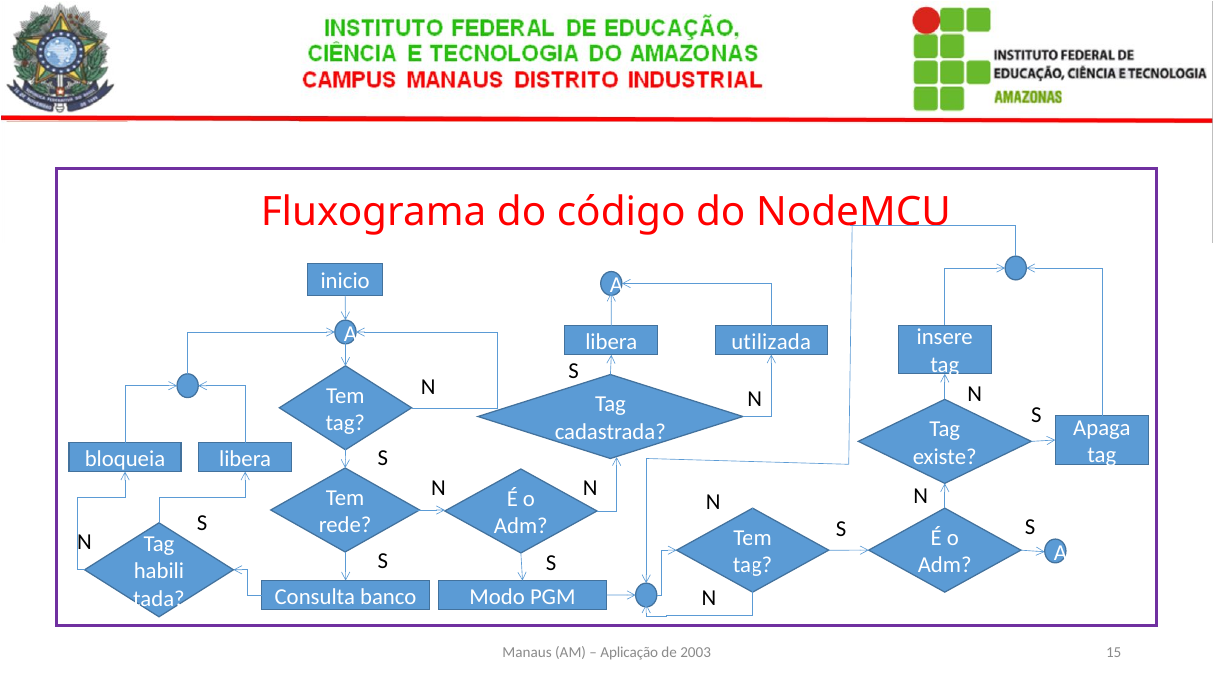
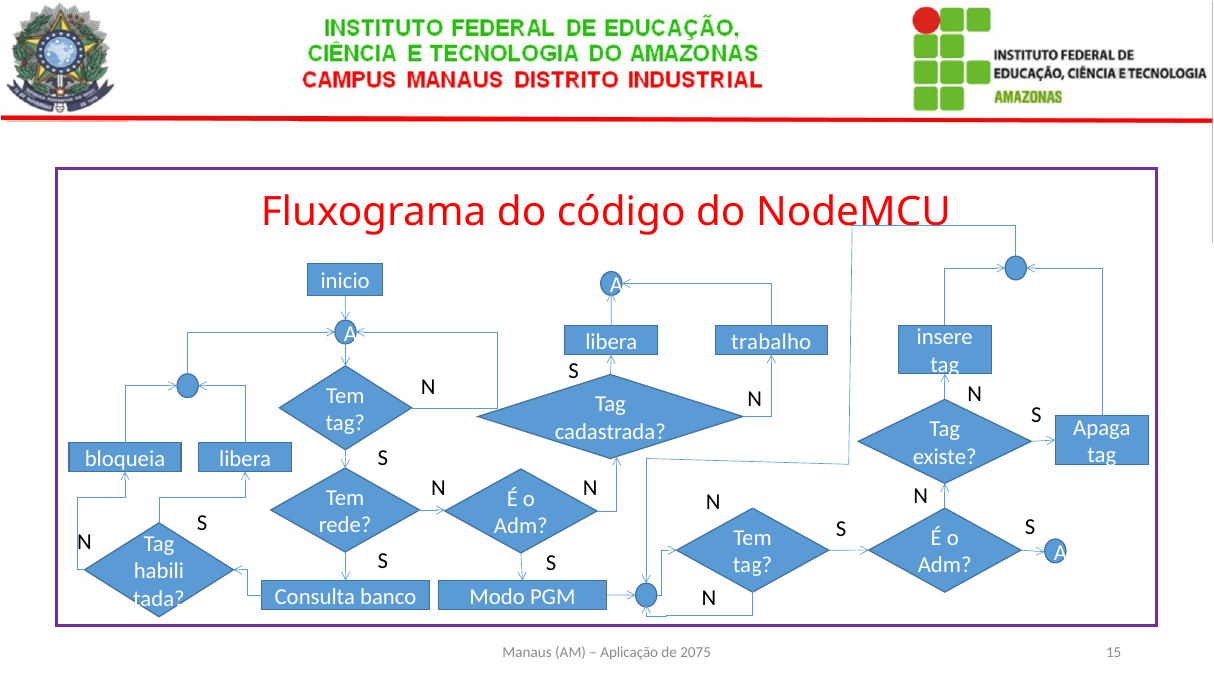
utilizada: utilizada -> trabalho (771, 342)
2003: 2003 -> 2075 (696, 652)
